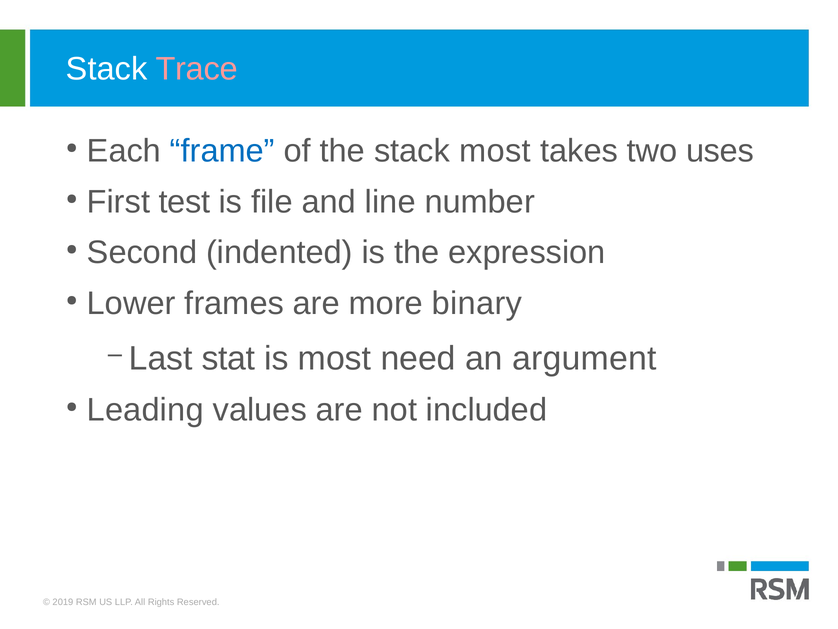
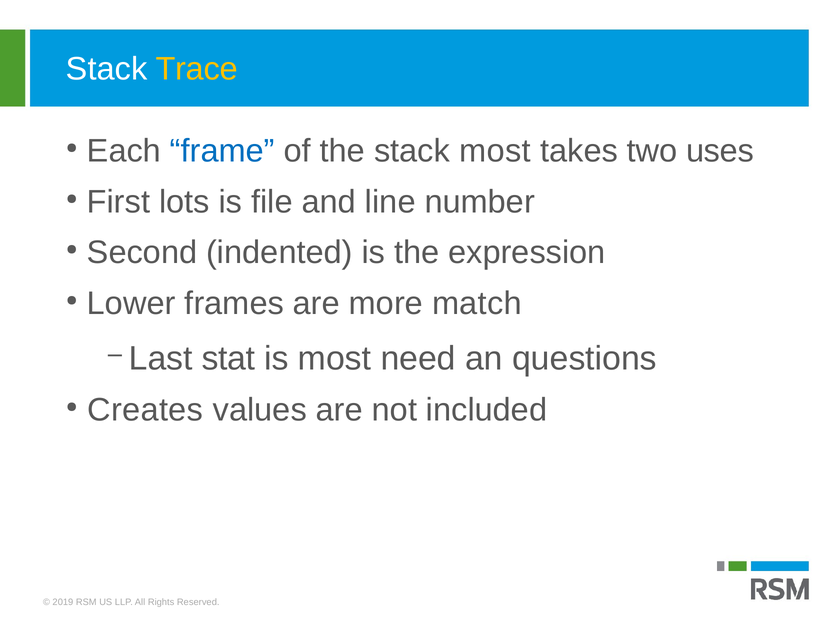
Trace colour: pink -> yellow (197, 69)
test: test -> lots (184, 202)
binary: binary -> match (477, 303)
argument: argument -> questions (584, 358)
Leading: Leading -> Creates (145, 410)
